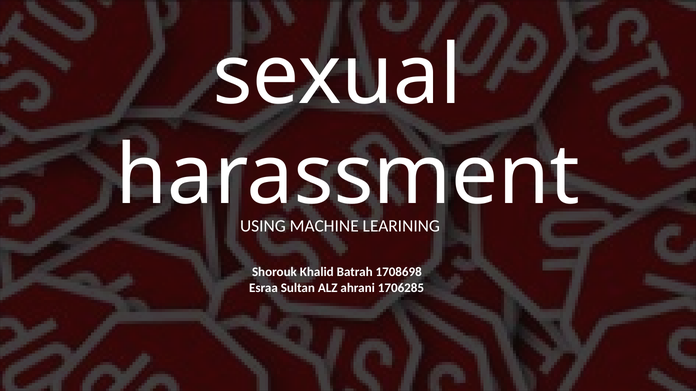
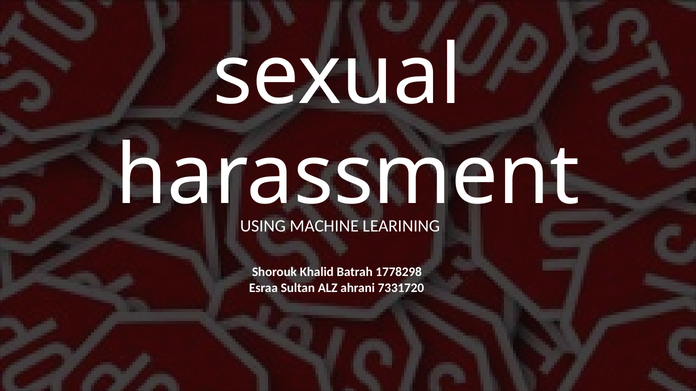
1708698: 1708698 -> 1778298 (399, 273)
1706285: 1706285 -> 7331720 (401, 288)
